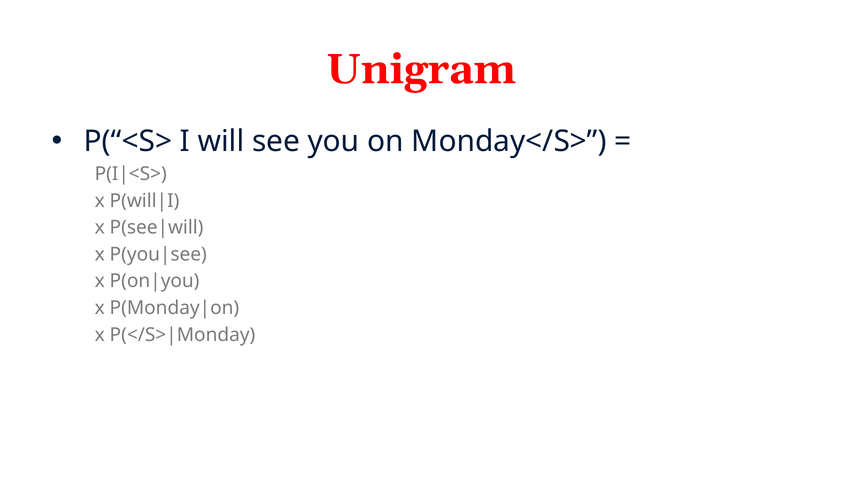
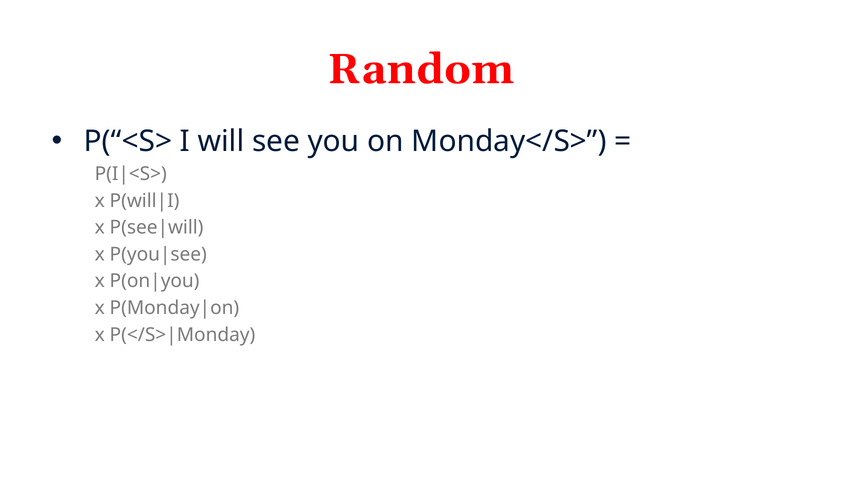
Unigram: Unigram -> Random (421, 69)
